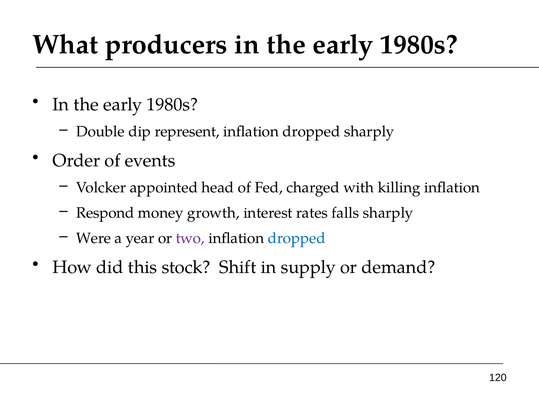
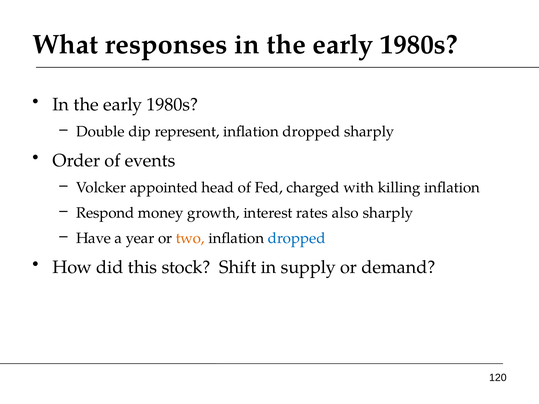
producers: producers -> responses (166, 45)
falls: falls -> also (345, 213)
Were: Were -> Have (94, 239)
two colour: purple -> orange (190, 239)
